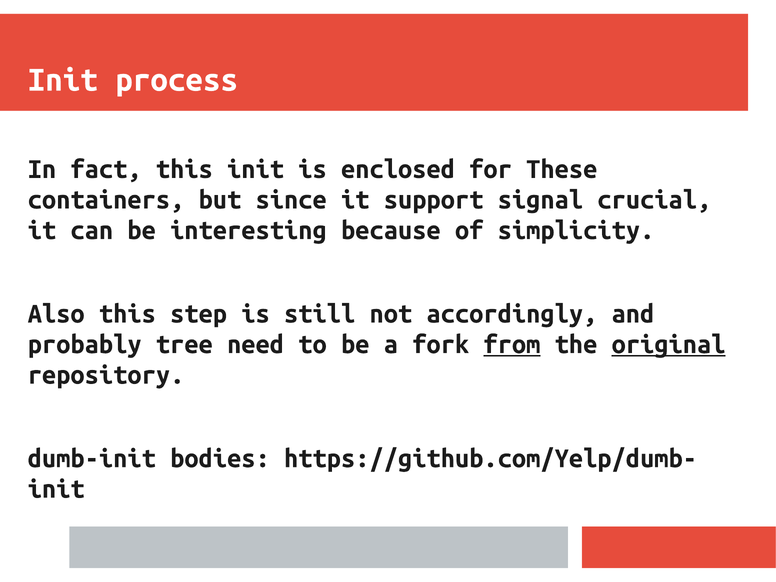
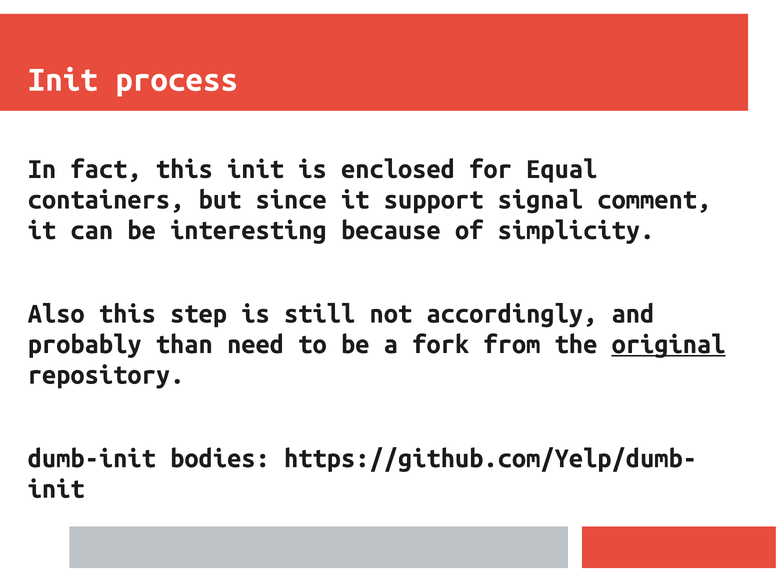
These: These -> Equal (562, 169)
crucial: crucial -> comment (654, 200)
tree: tree -> than (184, 345)
from underline: present -> none (512, 345)
